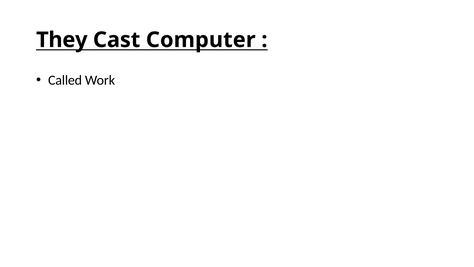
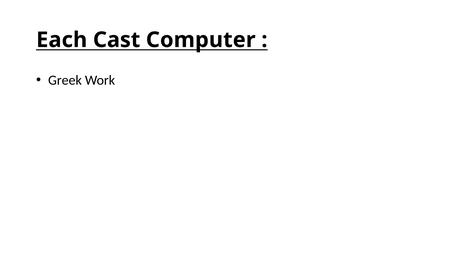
They: They -> Each (62, 40)
Called: Called -> Greek (65, 80)
